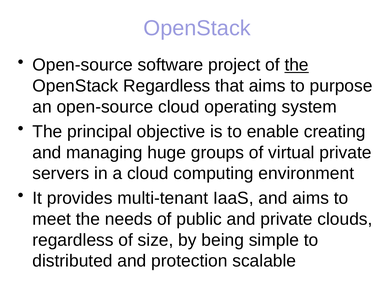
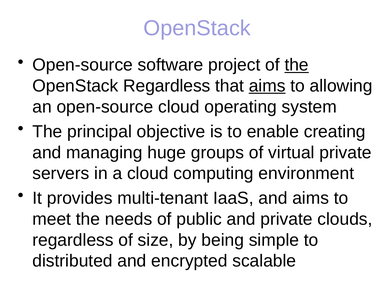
aims underline: none -> present (267, 86)
purpose: purpose -> allowing (341, 86)
protection: protection -> encrypted (189, 260)
